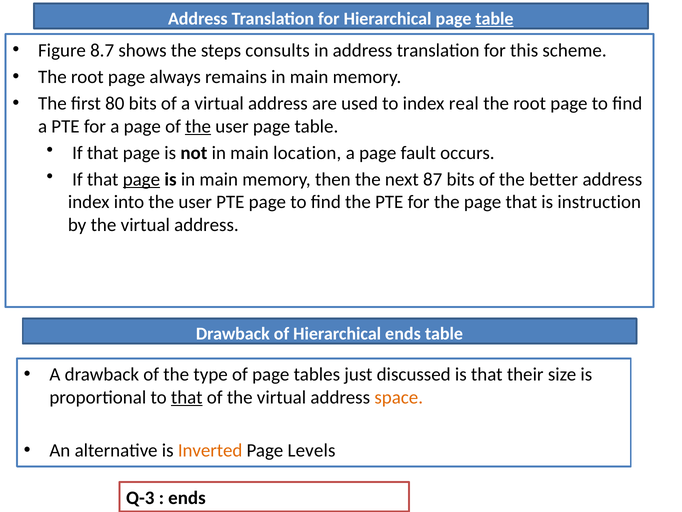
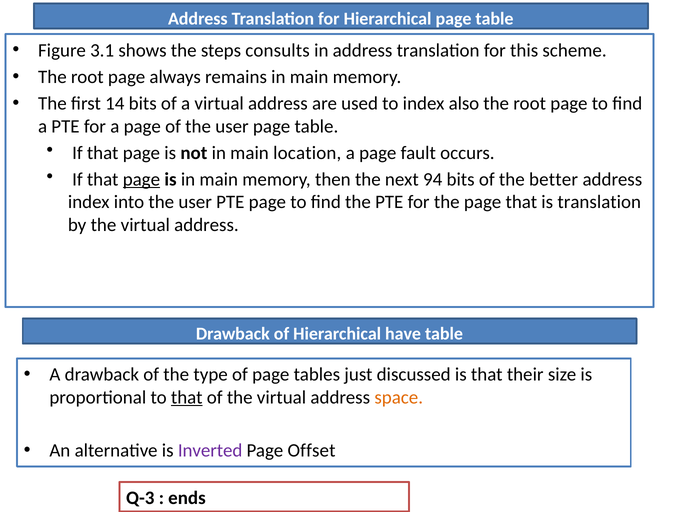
table underline: present -> none (494, 19)
8.7: 8.7 -> 3.1 (102, 50)
80: 80 -> 14 (115, 103)
real: real -> also (464, 103)
the underline: present -> none (198, 126)
87: 87 -> 94 (433, 179)
is instruction: instruction -> translation (599, 202)
Hierarchical ends: ends -> have (403, 334)
Inverted colour: orange -> purple (210, 450)
Levels: Levels -> Offset (312, 450)
